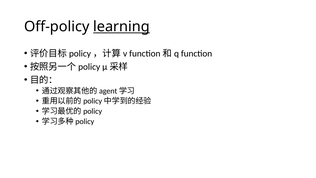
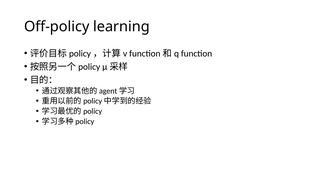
learning underline: present -> none (121, 27)
